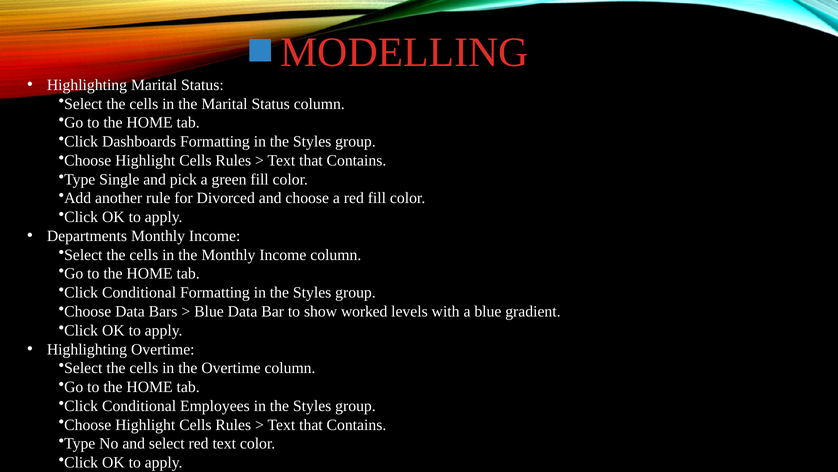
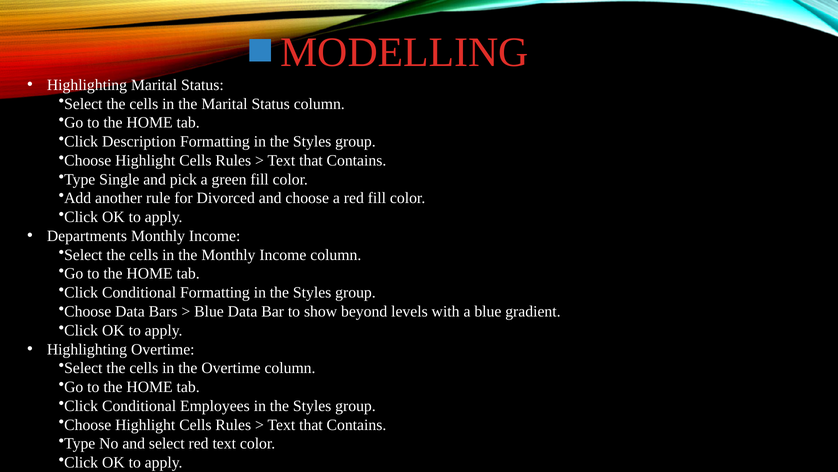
Dashboards: Dashboards -> Description (139, 141)
worked: worked -> beyond (364, 311)
